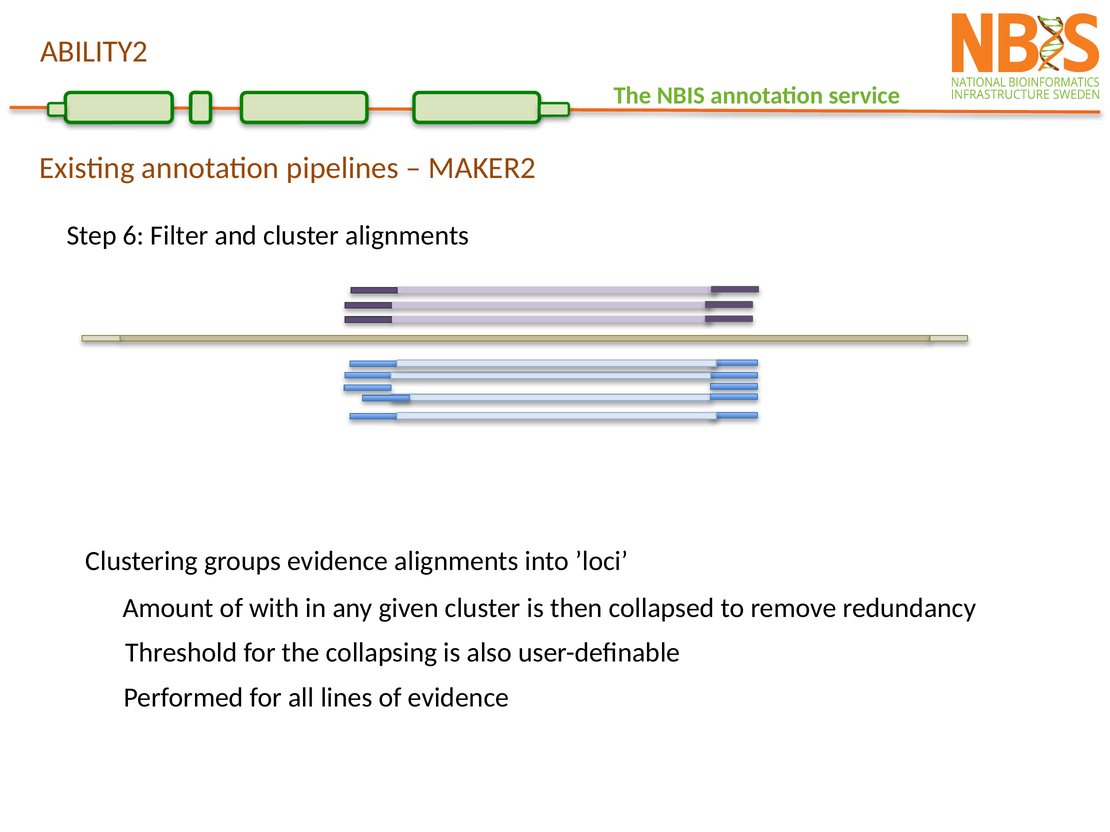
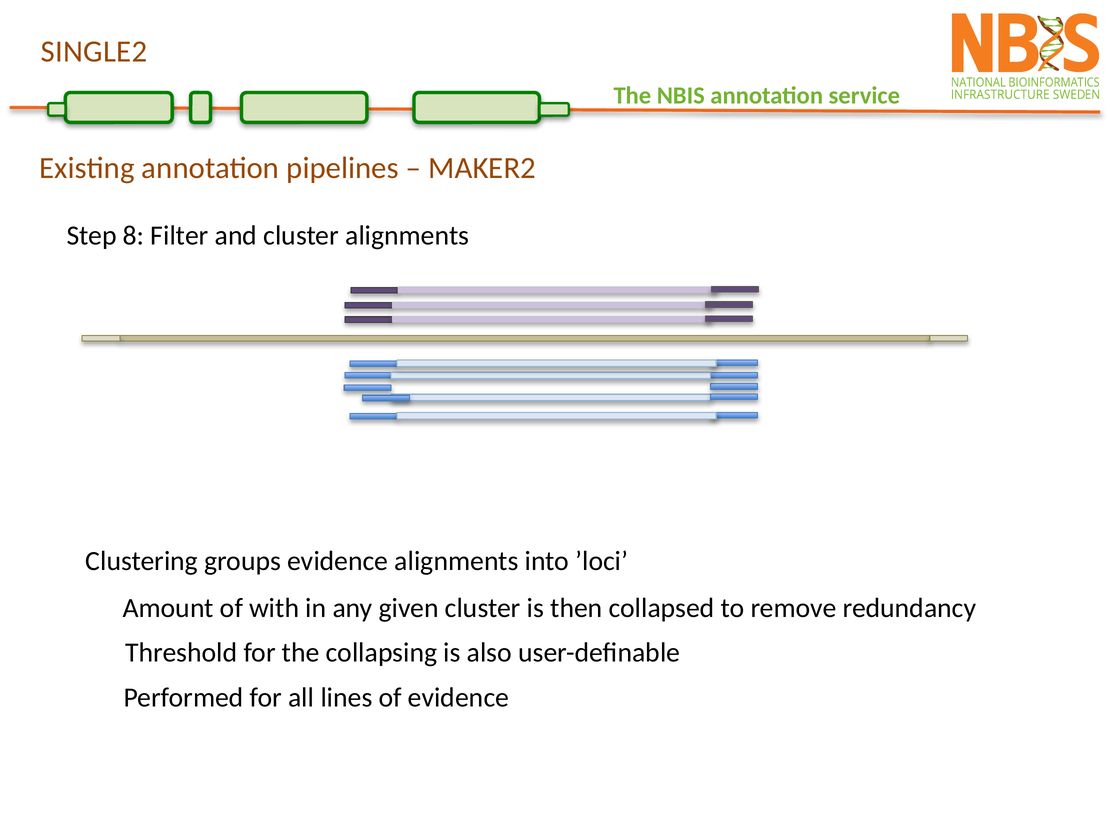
ABILITY2: ABILITY2 -> SINGLE2 (94, 52)
6: 6 -> 8 (134, 236)
